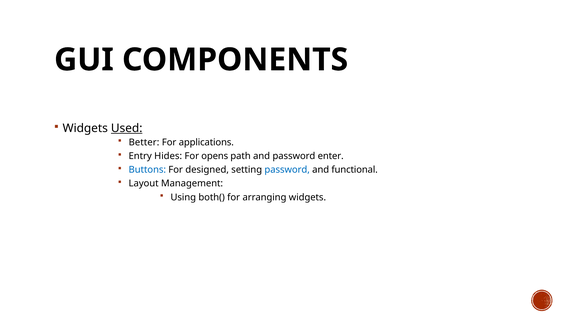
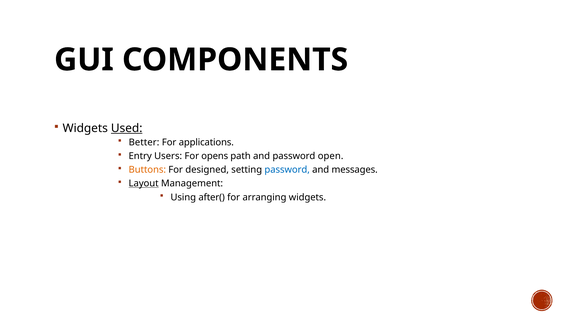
Hides: Hides -> Users (168, 156)
enter: enter -> open (331, 156)
Buttons colour: blue -> orange (147, 170)
functional: functional -> messages (355, 170)
Layout underline: none -> present (144, 184)
both(: both( -> after( (212, 198)
